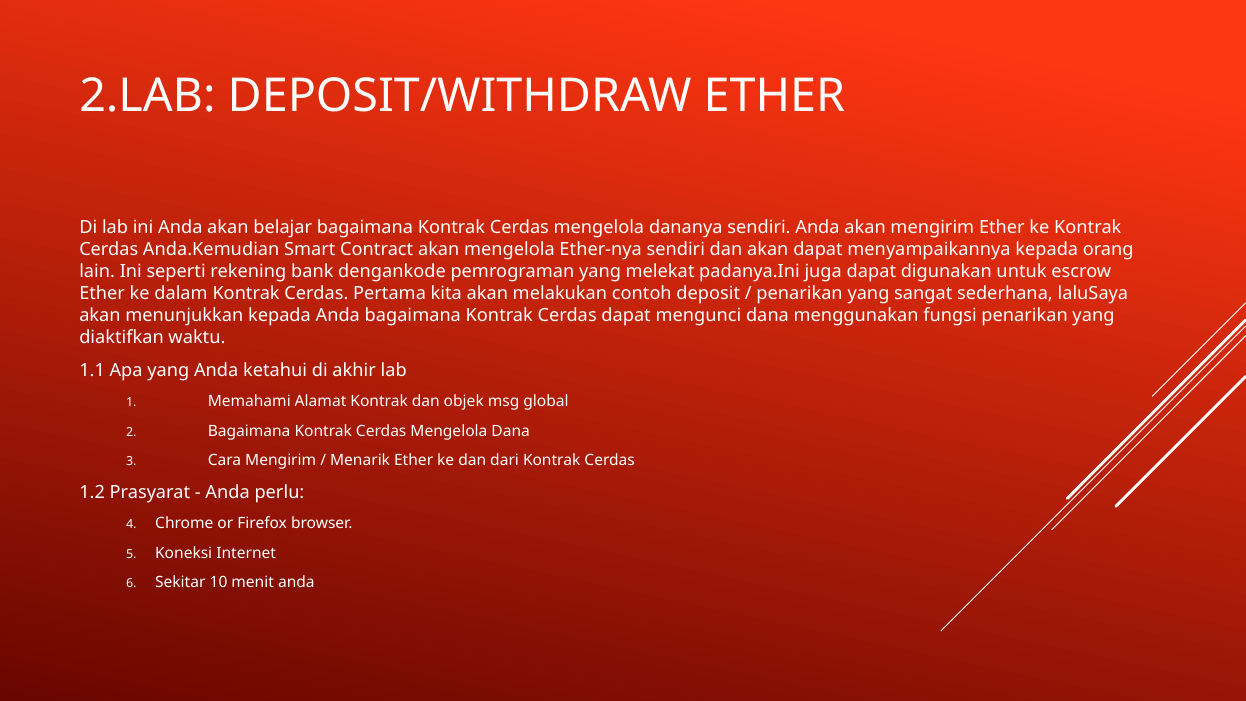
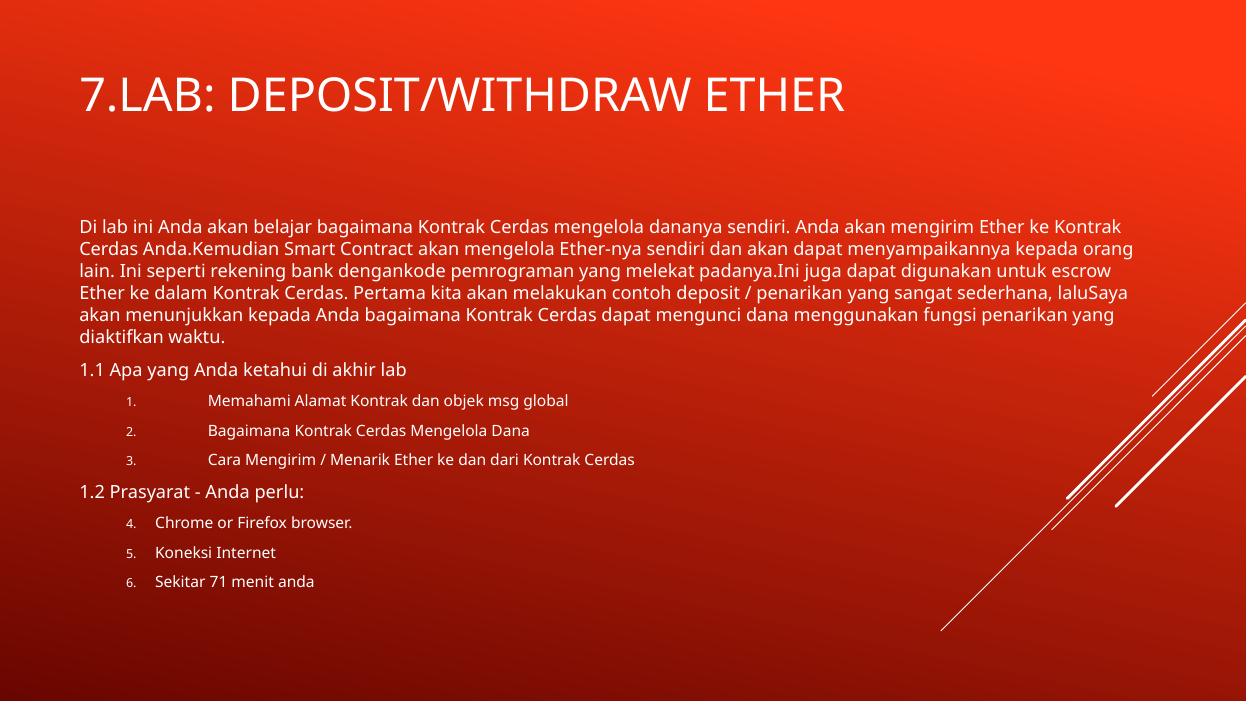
2.LAB: 2.LAB -> 7.LAB (147, 96)
10: 10 -> 71 (219, 583)
